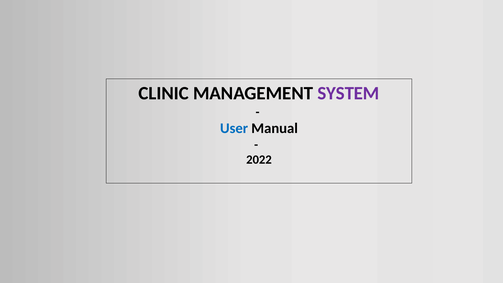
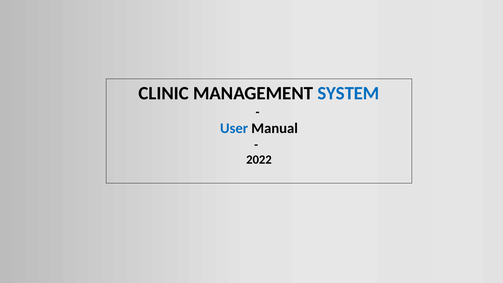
SYSTEM colour: purple -> blue (348, 93)
